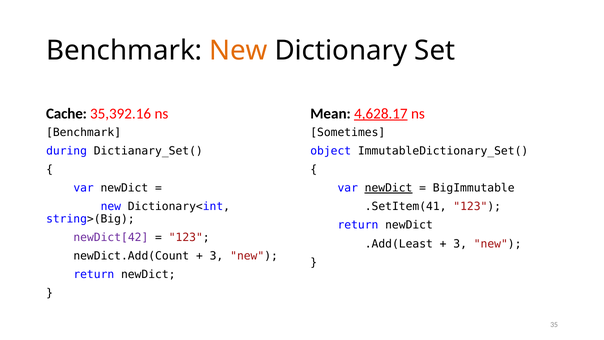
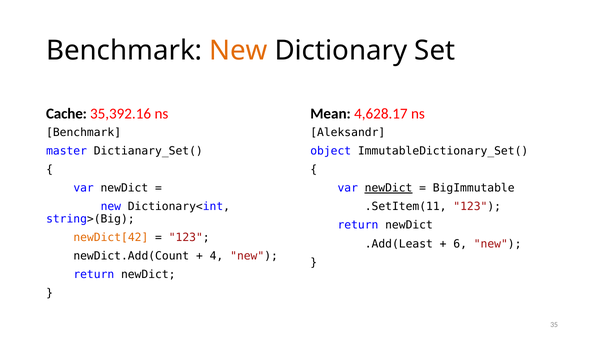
4,628.17 underline: present -> none (381, 114)
Sometimes: Sometimes -> Aleksandr (348, 132)
during: during -> master (67, 151)
.SetItem(41: .SetItem(41 -> .SetItem(11 (406, 207)
newDict[42 colour: purple -> orange (111, 237)
3: 3 -> 6 (460, 244)
3: 3 -> 4 (216, 256)
